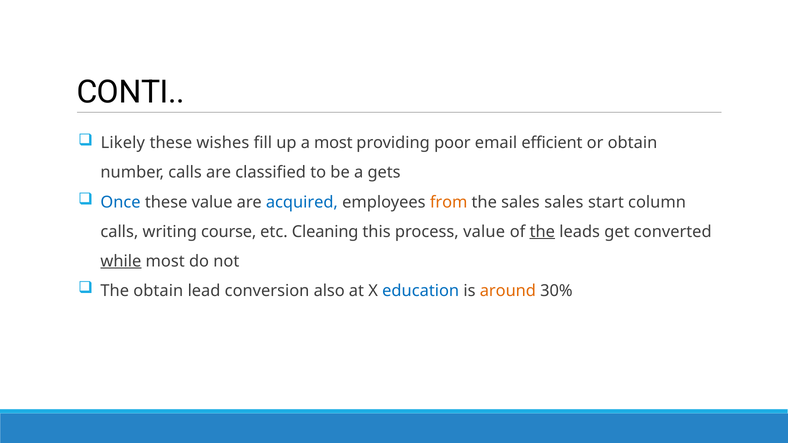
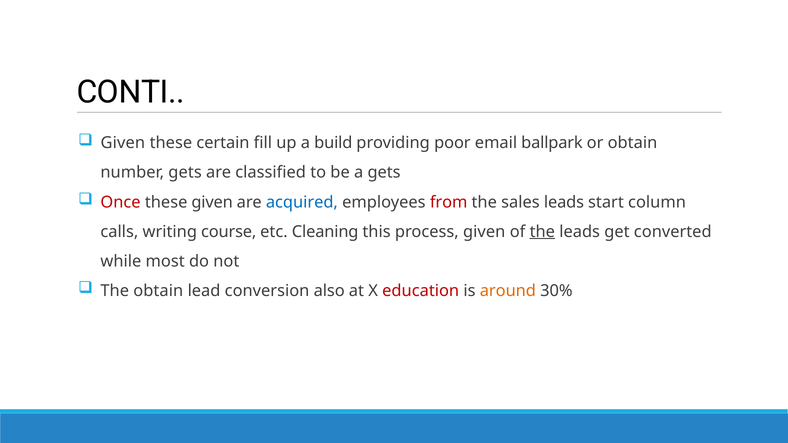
Likely: Likely -> Given (123, 143)
wishes: wishes -> certain (223, 143)
a most: most -> build (333, 143)
efficient: efficient -> ballpark (552, 143)
number calls: calls -> gets (185, 173)
Once colour: blue -> red (121, 202)
these value: value -> given (212, 202)
from colour: orange -> red (449, 202)
sales sales: sales -> leads (564, 202)
process value: value -> given (484, 232)
while underline: present -> none (121, 261)
education colour: blue -> red (421, 291)
